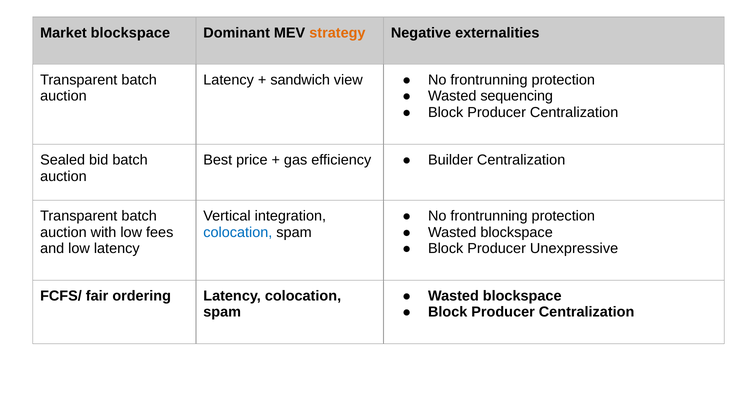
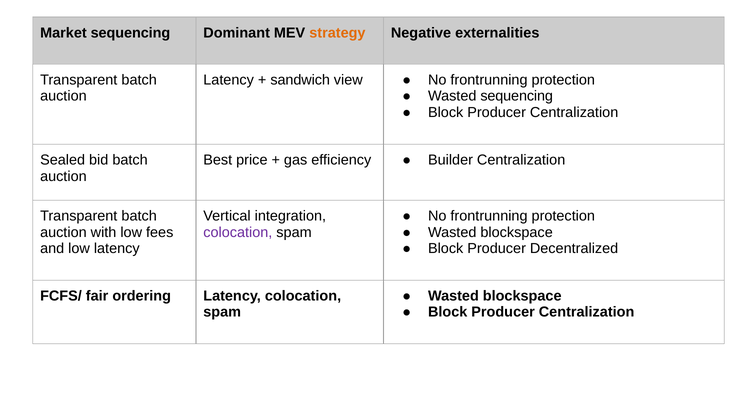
Market blockspace: blockspace -> sequencing (130, 33)
colocation colour: blue -> purple (238, 232)
Unexpressive: Unexpressive -> Decentralized (574, 248)
